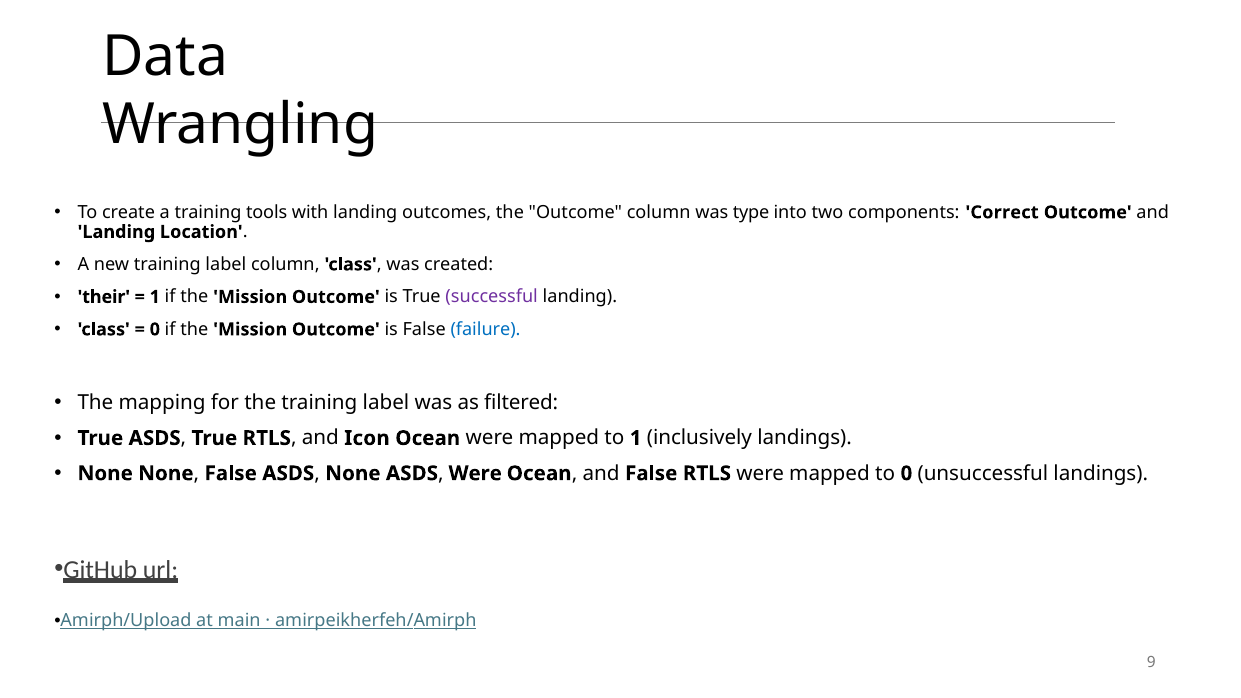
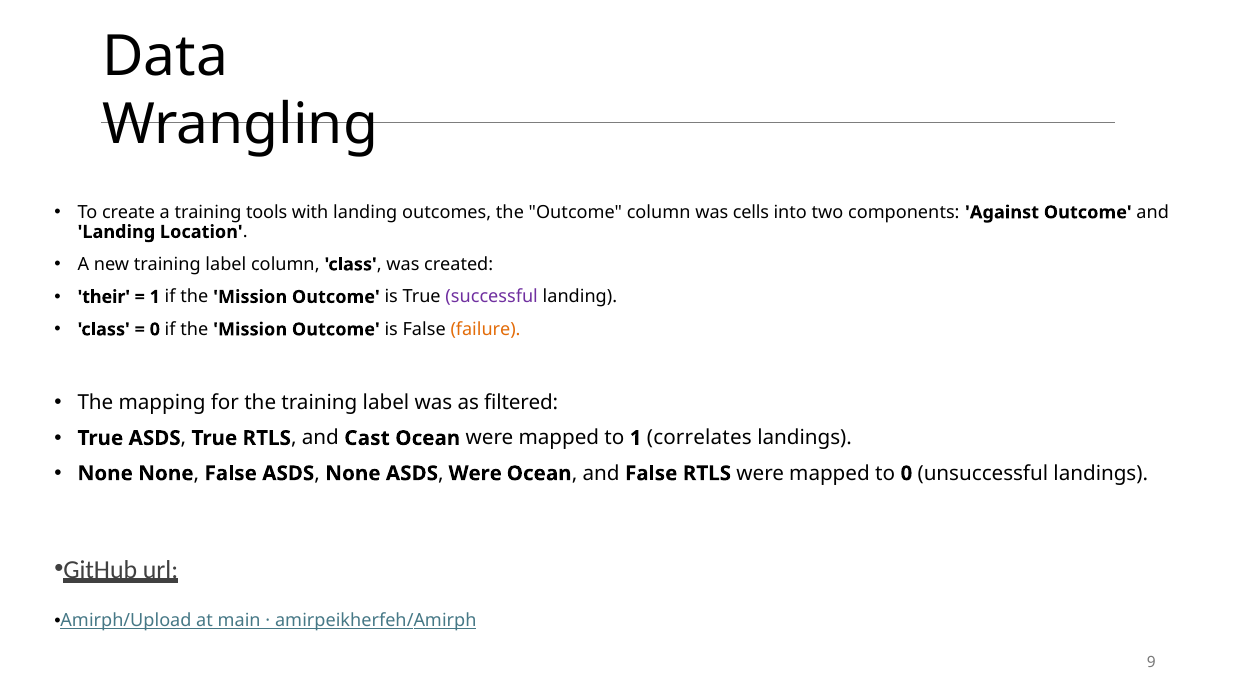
type: type -> cells (751, 212)
Correct: Correct -> Against (1002, 212)
failure colour: blue -> orange (486, 329)
Icon: Icon -> Cast (367, 438)
inclusively: inclusively -> correlates (699, 438)
